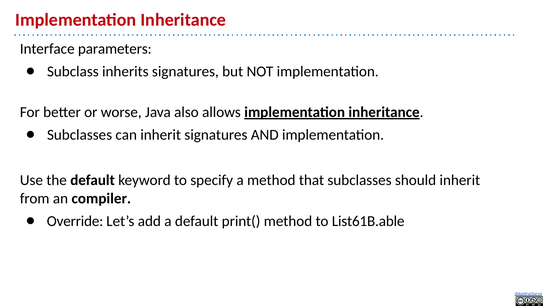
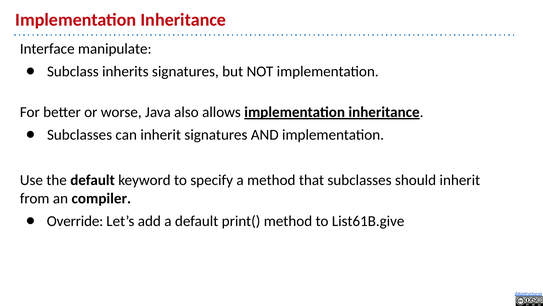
parameters: parameters -> manipulate (115, 49)
List61B.able: List61B.able -> List61B.give (368, 221)
